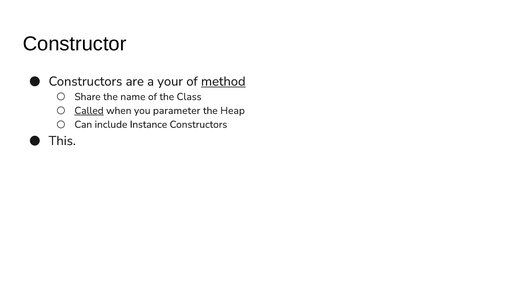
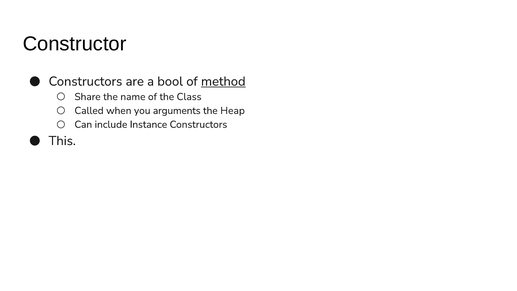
your: your -> bool (170, 81)
Called underline: present -> none (89, 111)
parameter: parameter -> arguments (177, 111)
